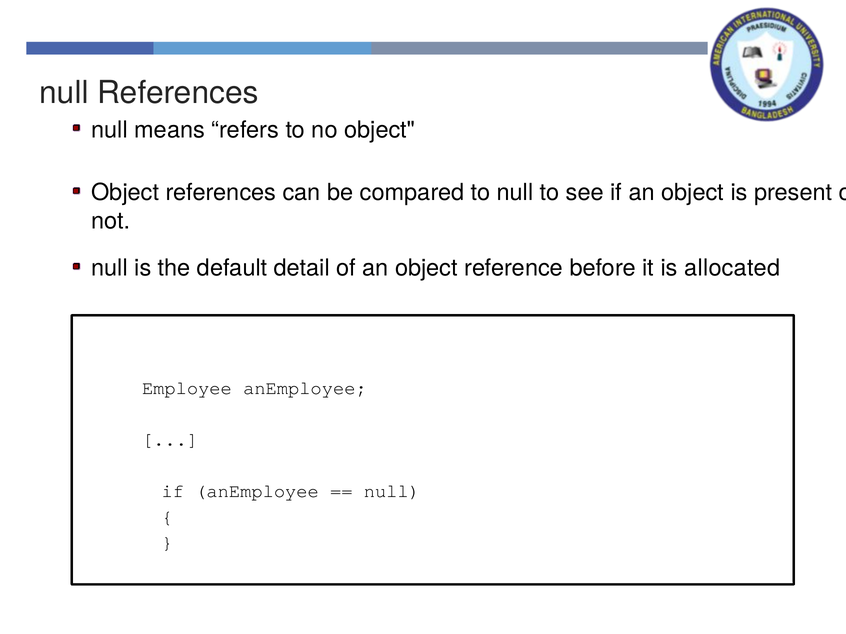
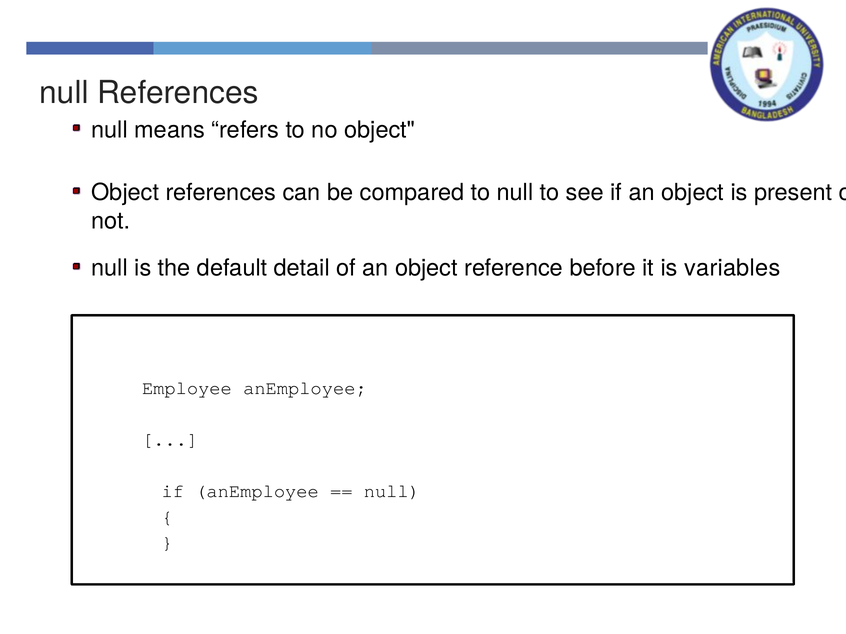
allocated: allocated -> variables (732, 268)
